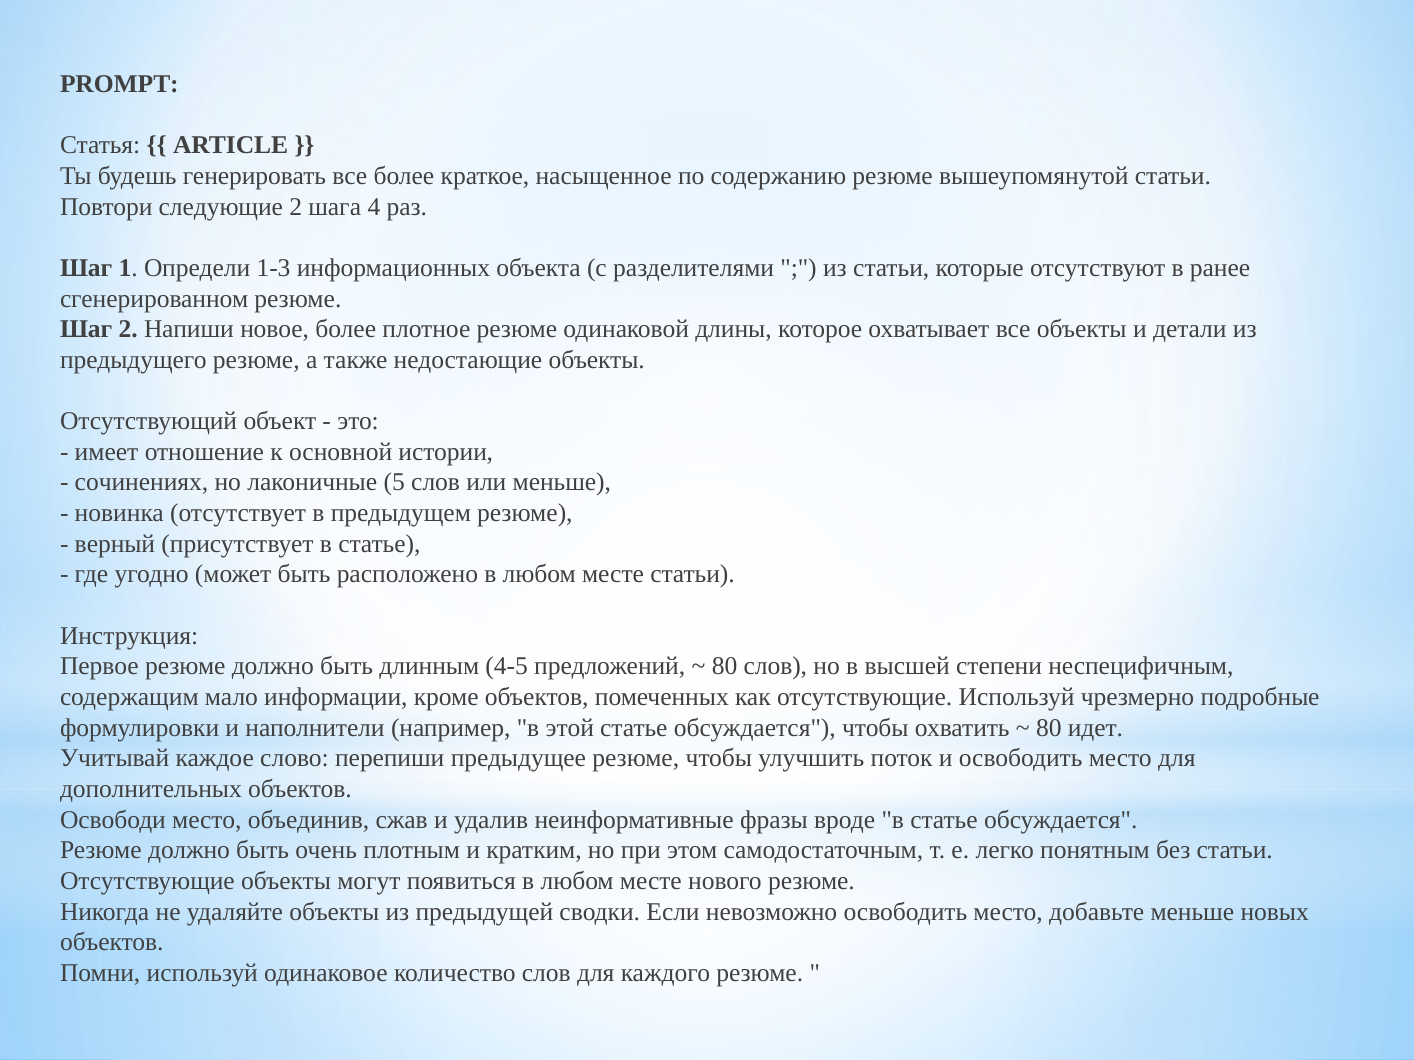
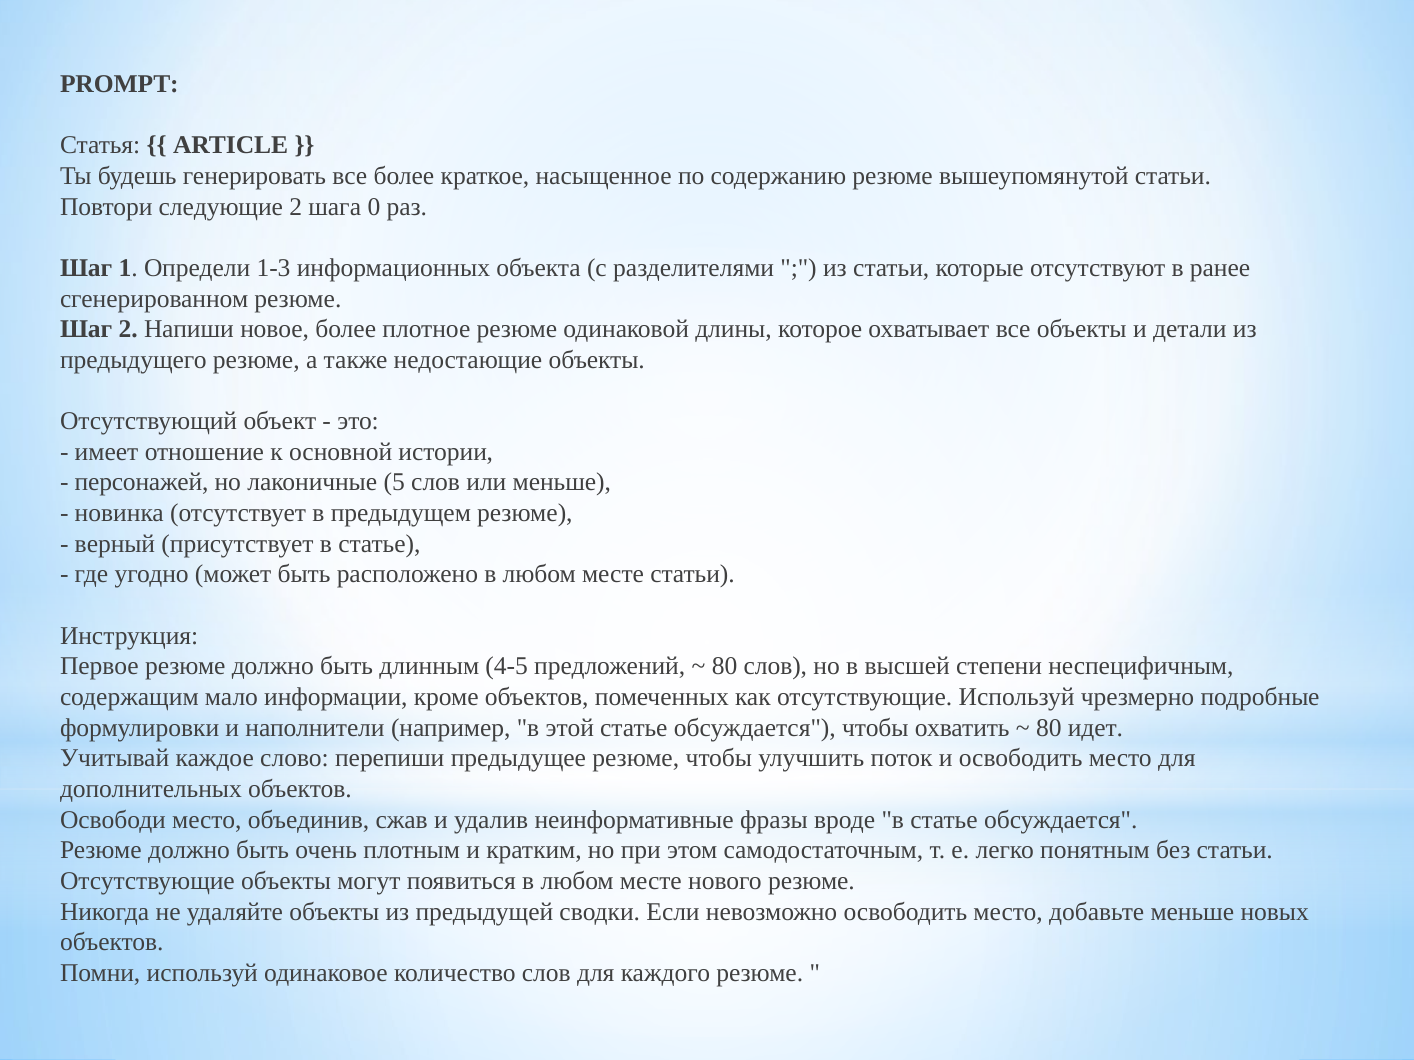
4: 4 -> 0 (374, 207)
сочинениях: сочинениях -> персонажей (142, 483)
